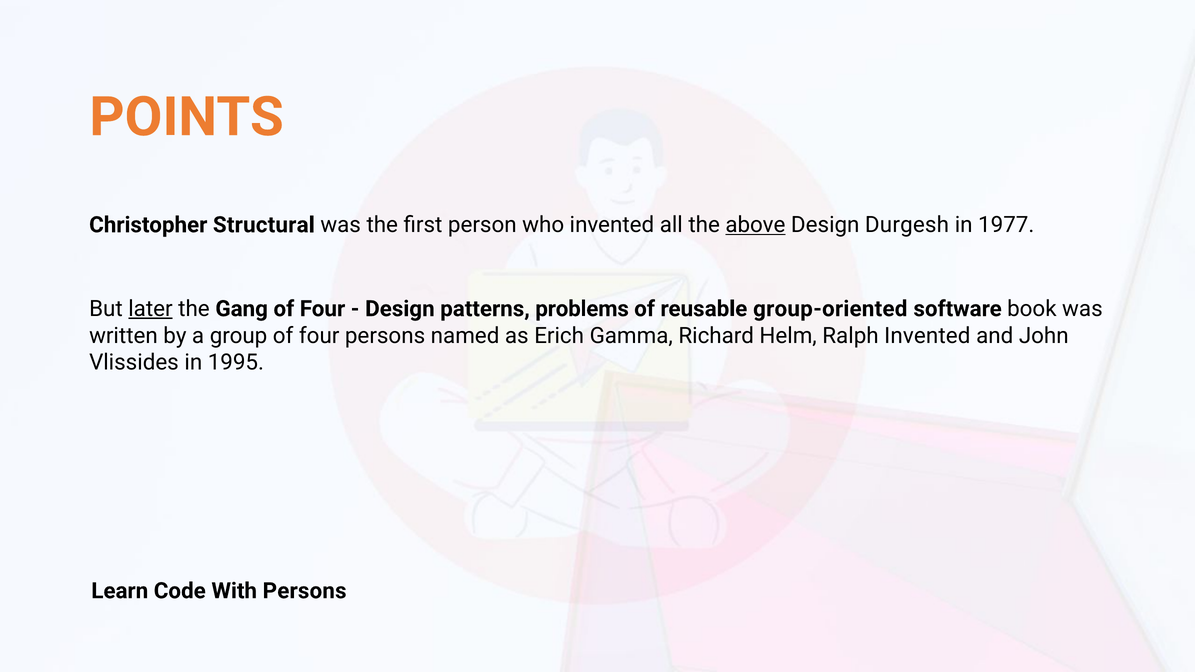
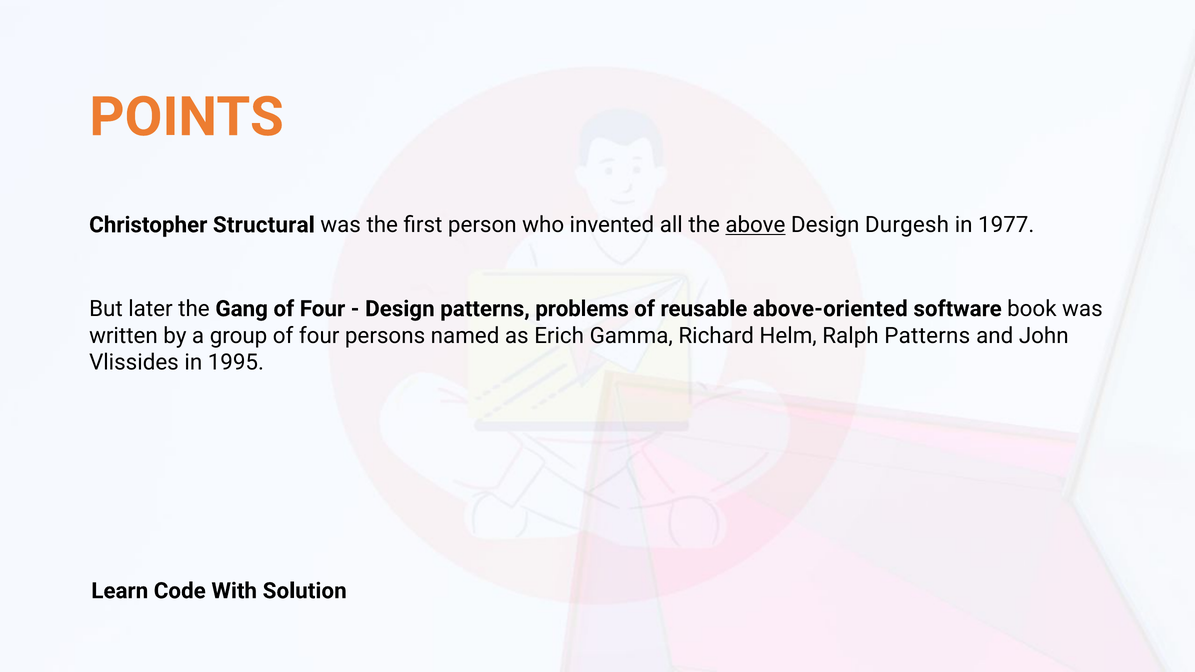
later underline: present -> none (150, 309)
group-oriented: group-oriented -> above-oriented (830, 309)
Ralph Invented: Invented -> Patterns (927, 336)
With Persons: Persons -> Solution (305, 591)
